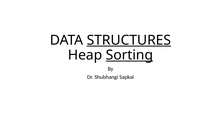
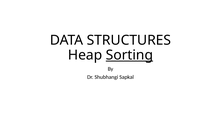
STRUCTURES underline: present -> none (129, 40)
